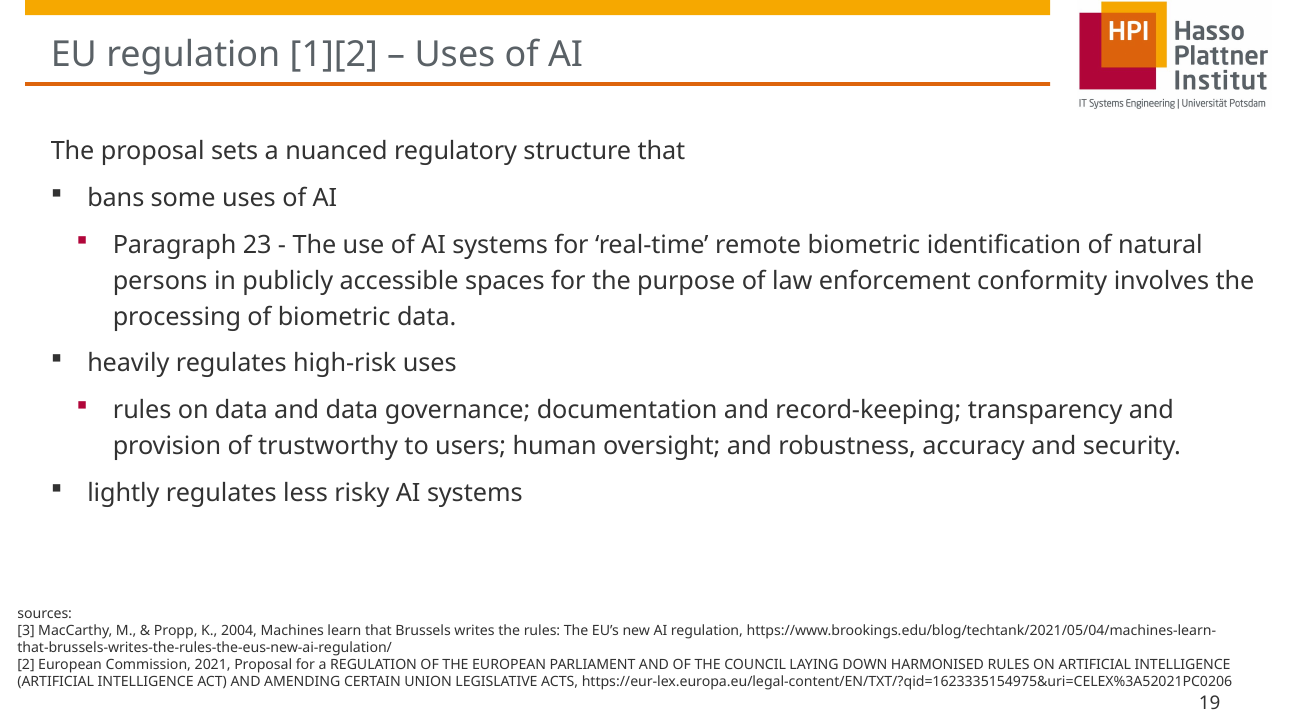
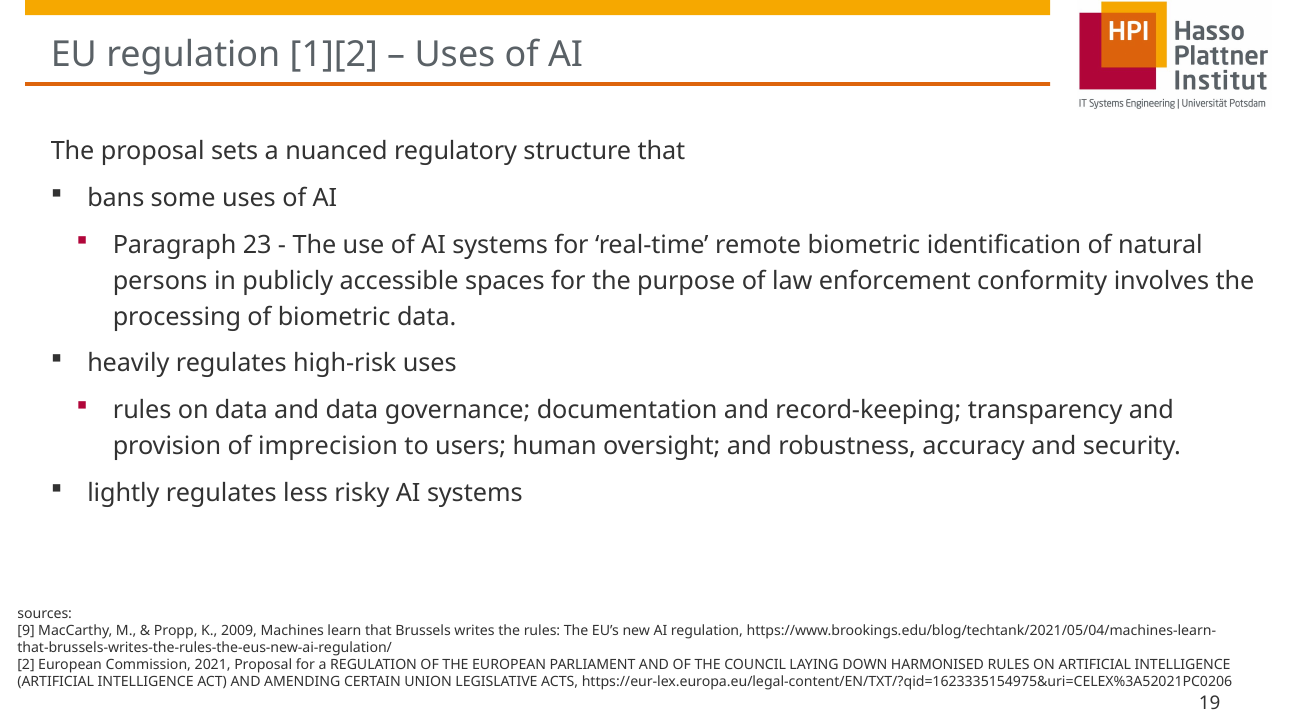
trustworthy: trustworthy -> imprecision (328, 446)
3: 3 -> 9 (26, 631)
2004: 2004 -> 2009 (239, 631)
